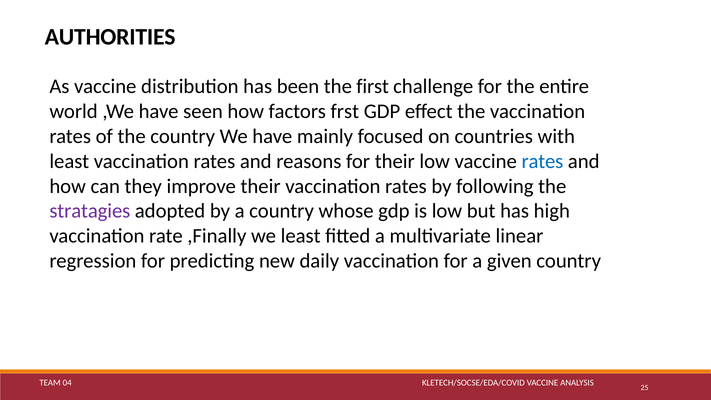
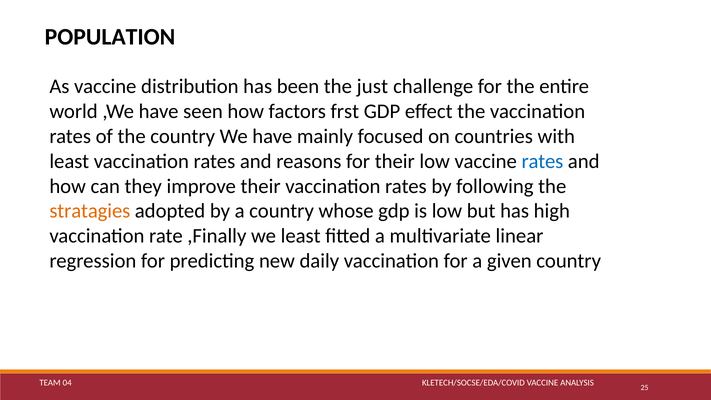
AUTHORITIES: AUTHORITIES -> POPULATION (110, 37)
first: first -> just (372, 87)
stratagies colour: purple -> orange (90, 211)
